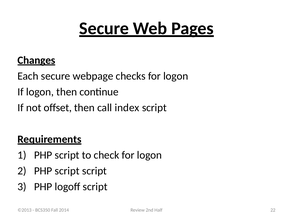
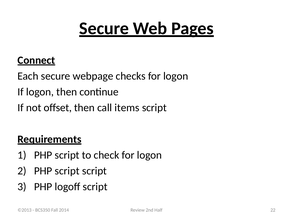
Changes: Changes -> Connect (36, 60)
index: index -> items (127, 108)
